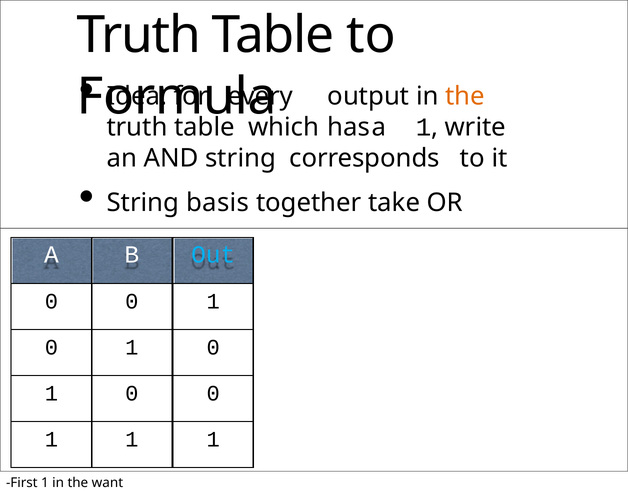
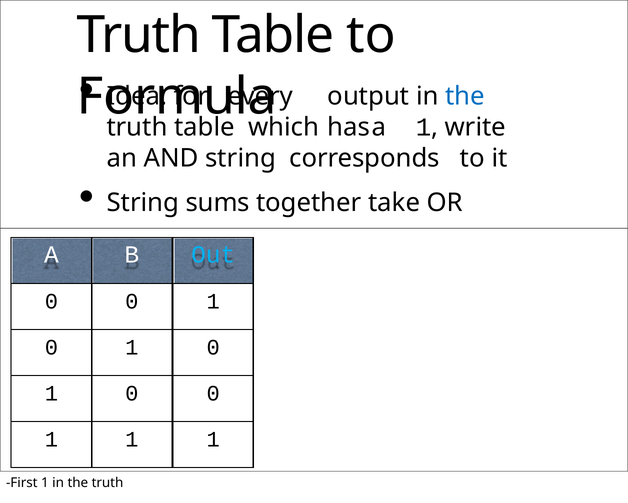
the colour: orange -> blue (465, 96)
basis: basis -> sums (218, 203)
1 in the want: want -> truth (107, 483)
